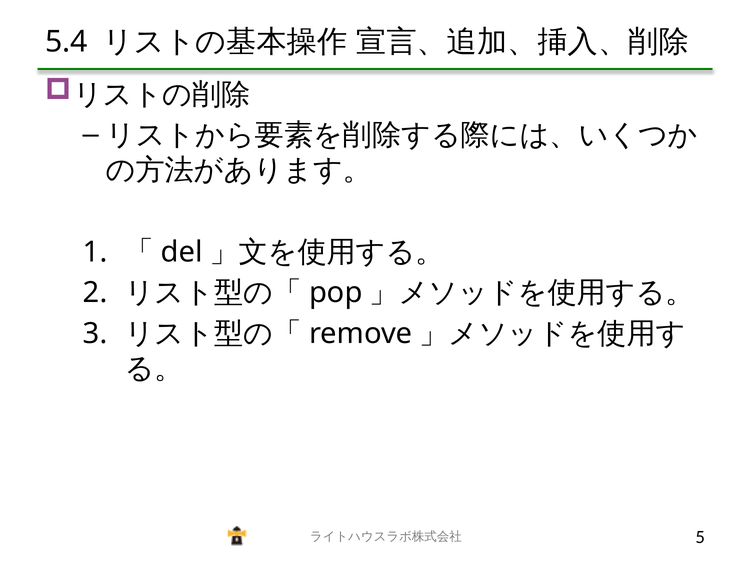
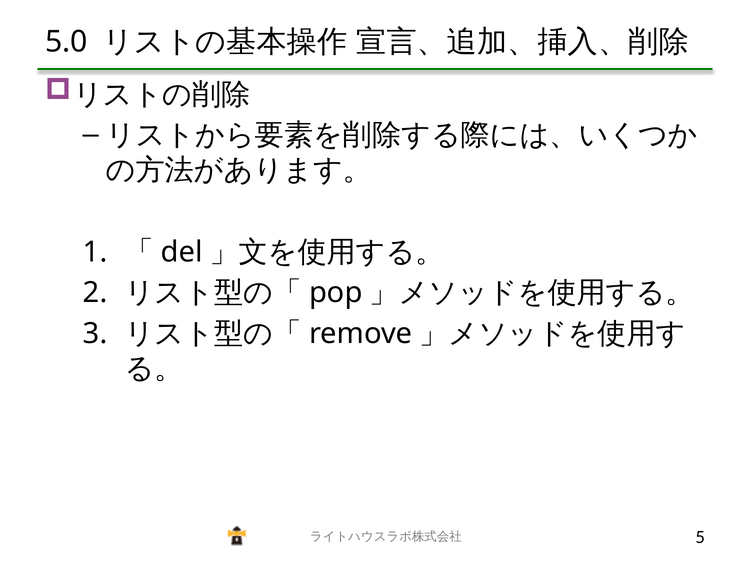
5.4: 5.4 -> 5.0 (66, 42)
